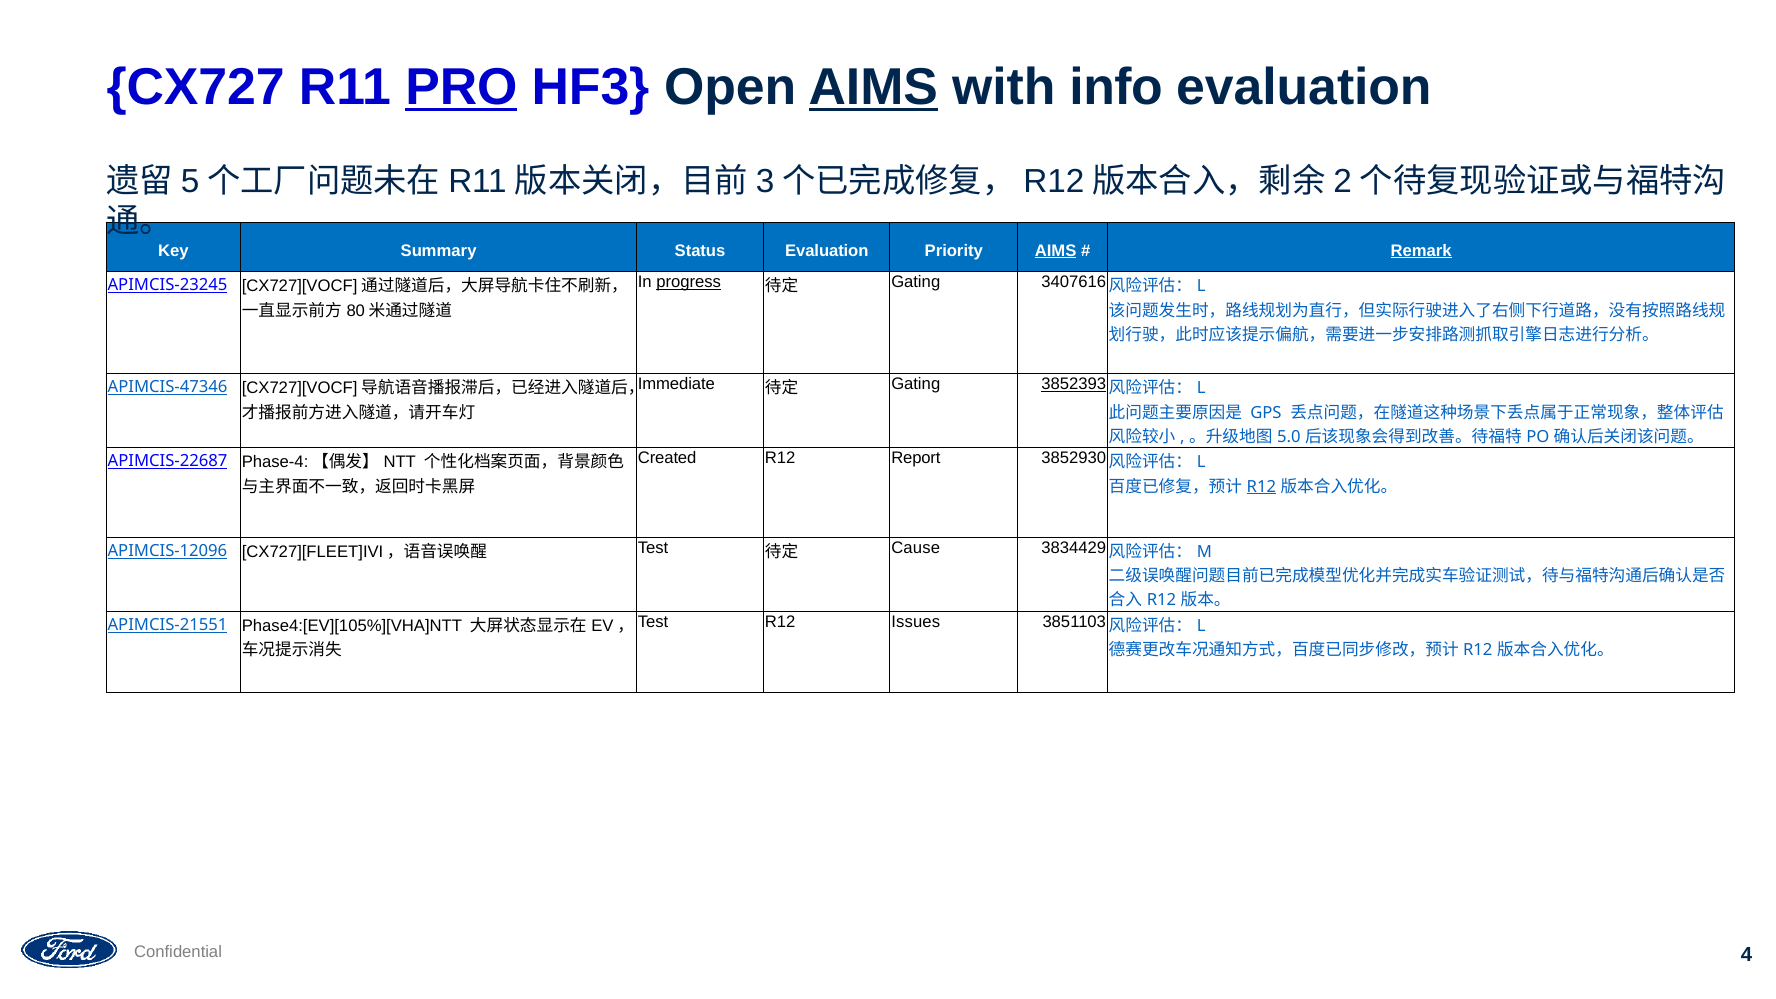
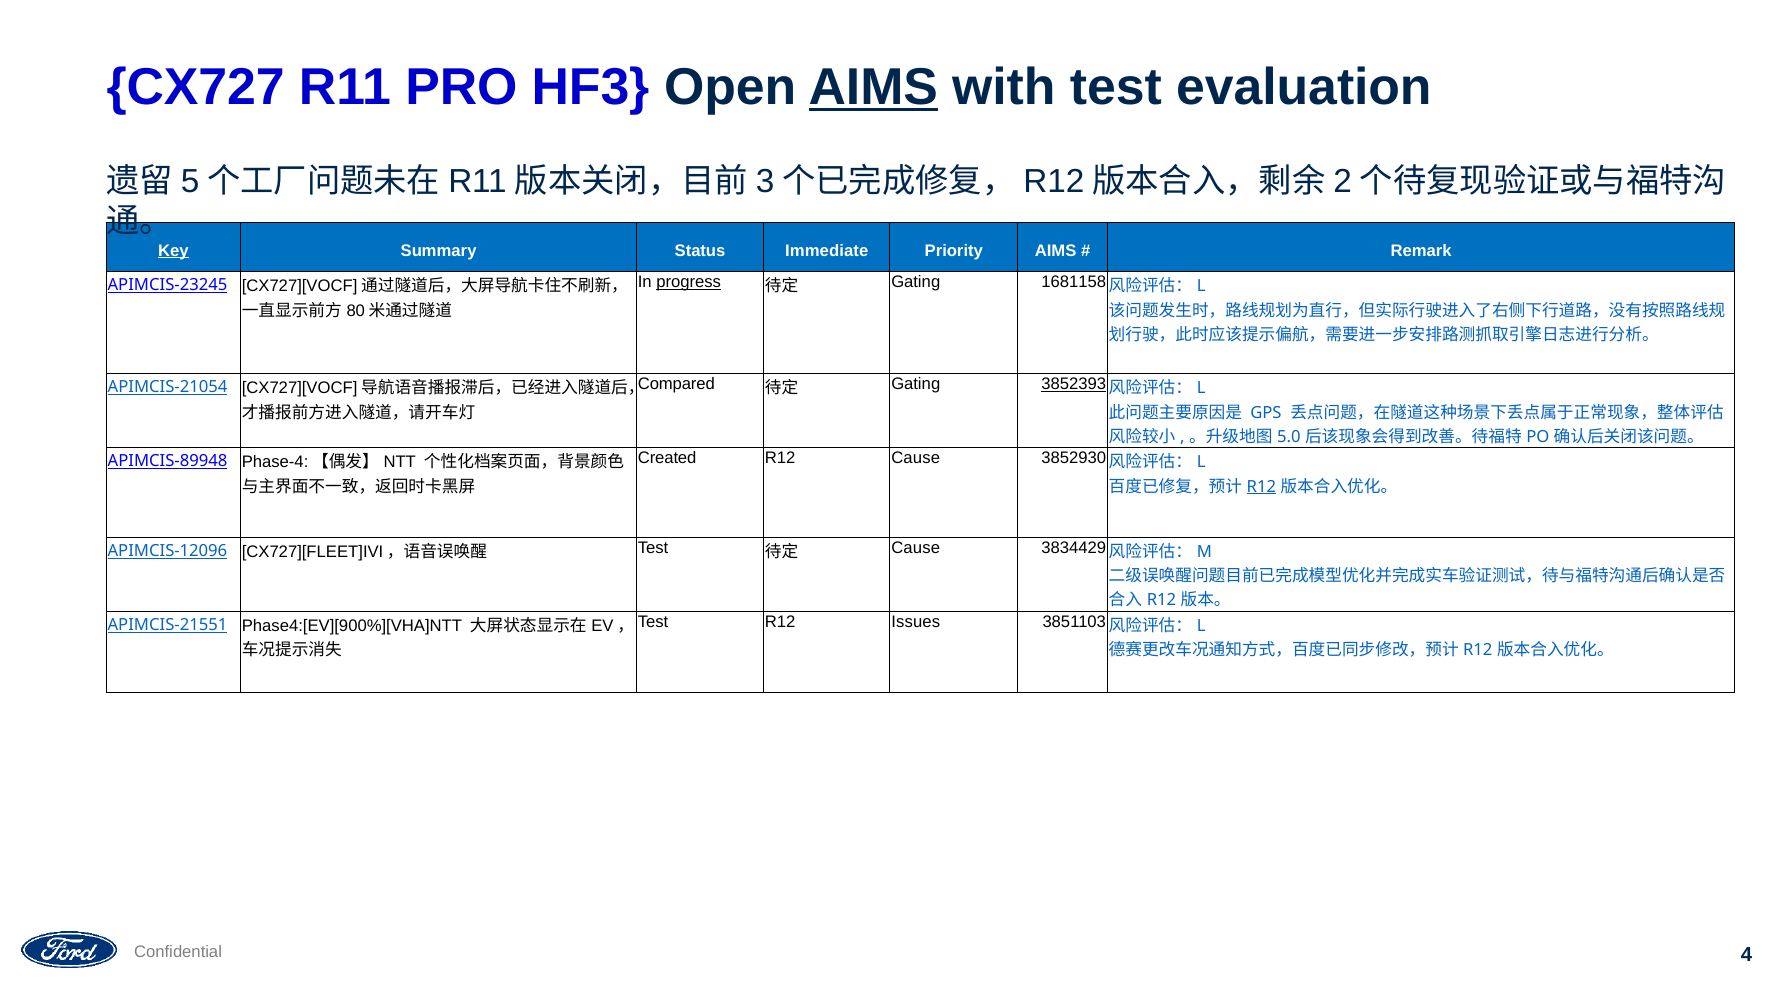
PRO underline: present -> none (461, 88)
with info: info -> test (1116, 88)
Key underline: none -> present (173, 251)
Status Evaluation: Evaluation -> Immediate (827, 251)
AIMS underline: present -> none (1056, 251)
Remark underline: present -> none (1421, 251)
3407616: 3407616 -> 1681158 (1074, 282)
Immediate: Immediate -> Compared (676, 384)
APIMCIS-47346: APIMCIS-47346 -> APIMCIS-21054 (168, 387)
R12 Report: Report -> Cause (916, 458)
APIMCIS-22687: APIMCIS-22687 -> APIMCIS-89948 (168, 461)
Phase4:[EV][105%][VHA]NTT: Phase4:[EV][105%][VHA]NTT -> Phase4:[EV][900%][VHA]NTT (352, 626)
